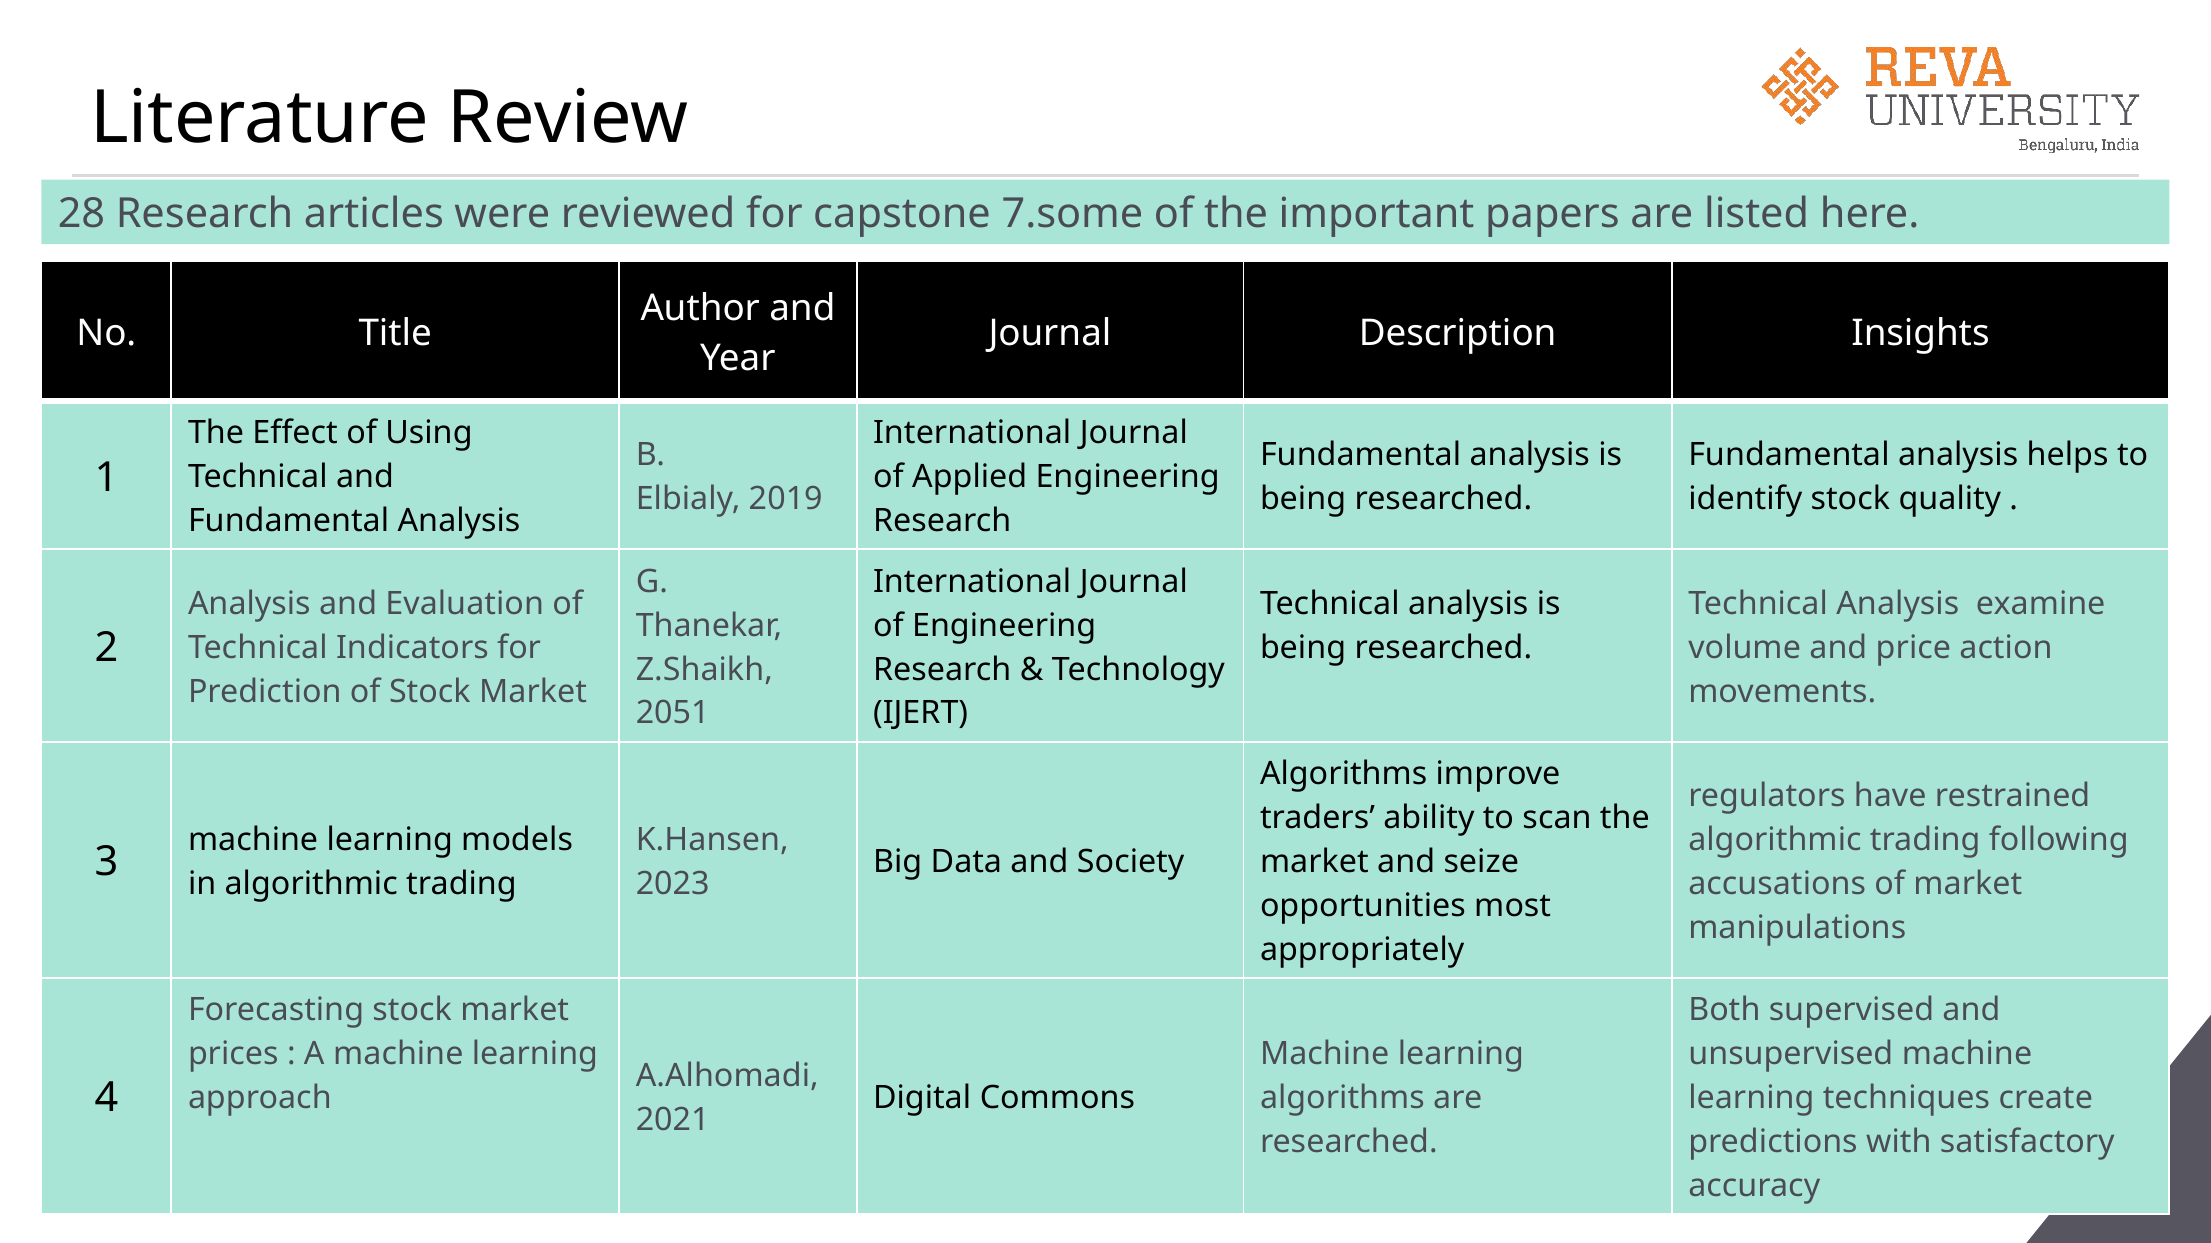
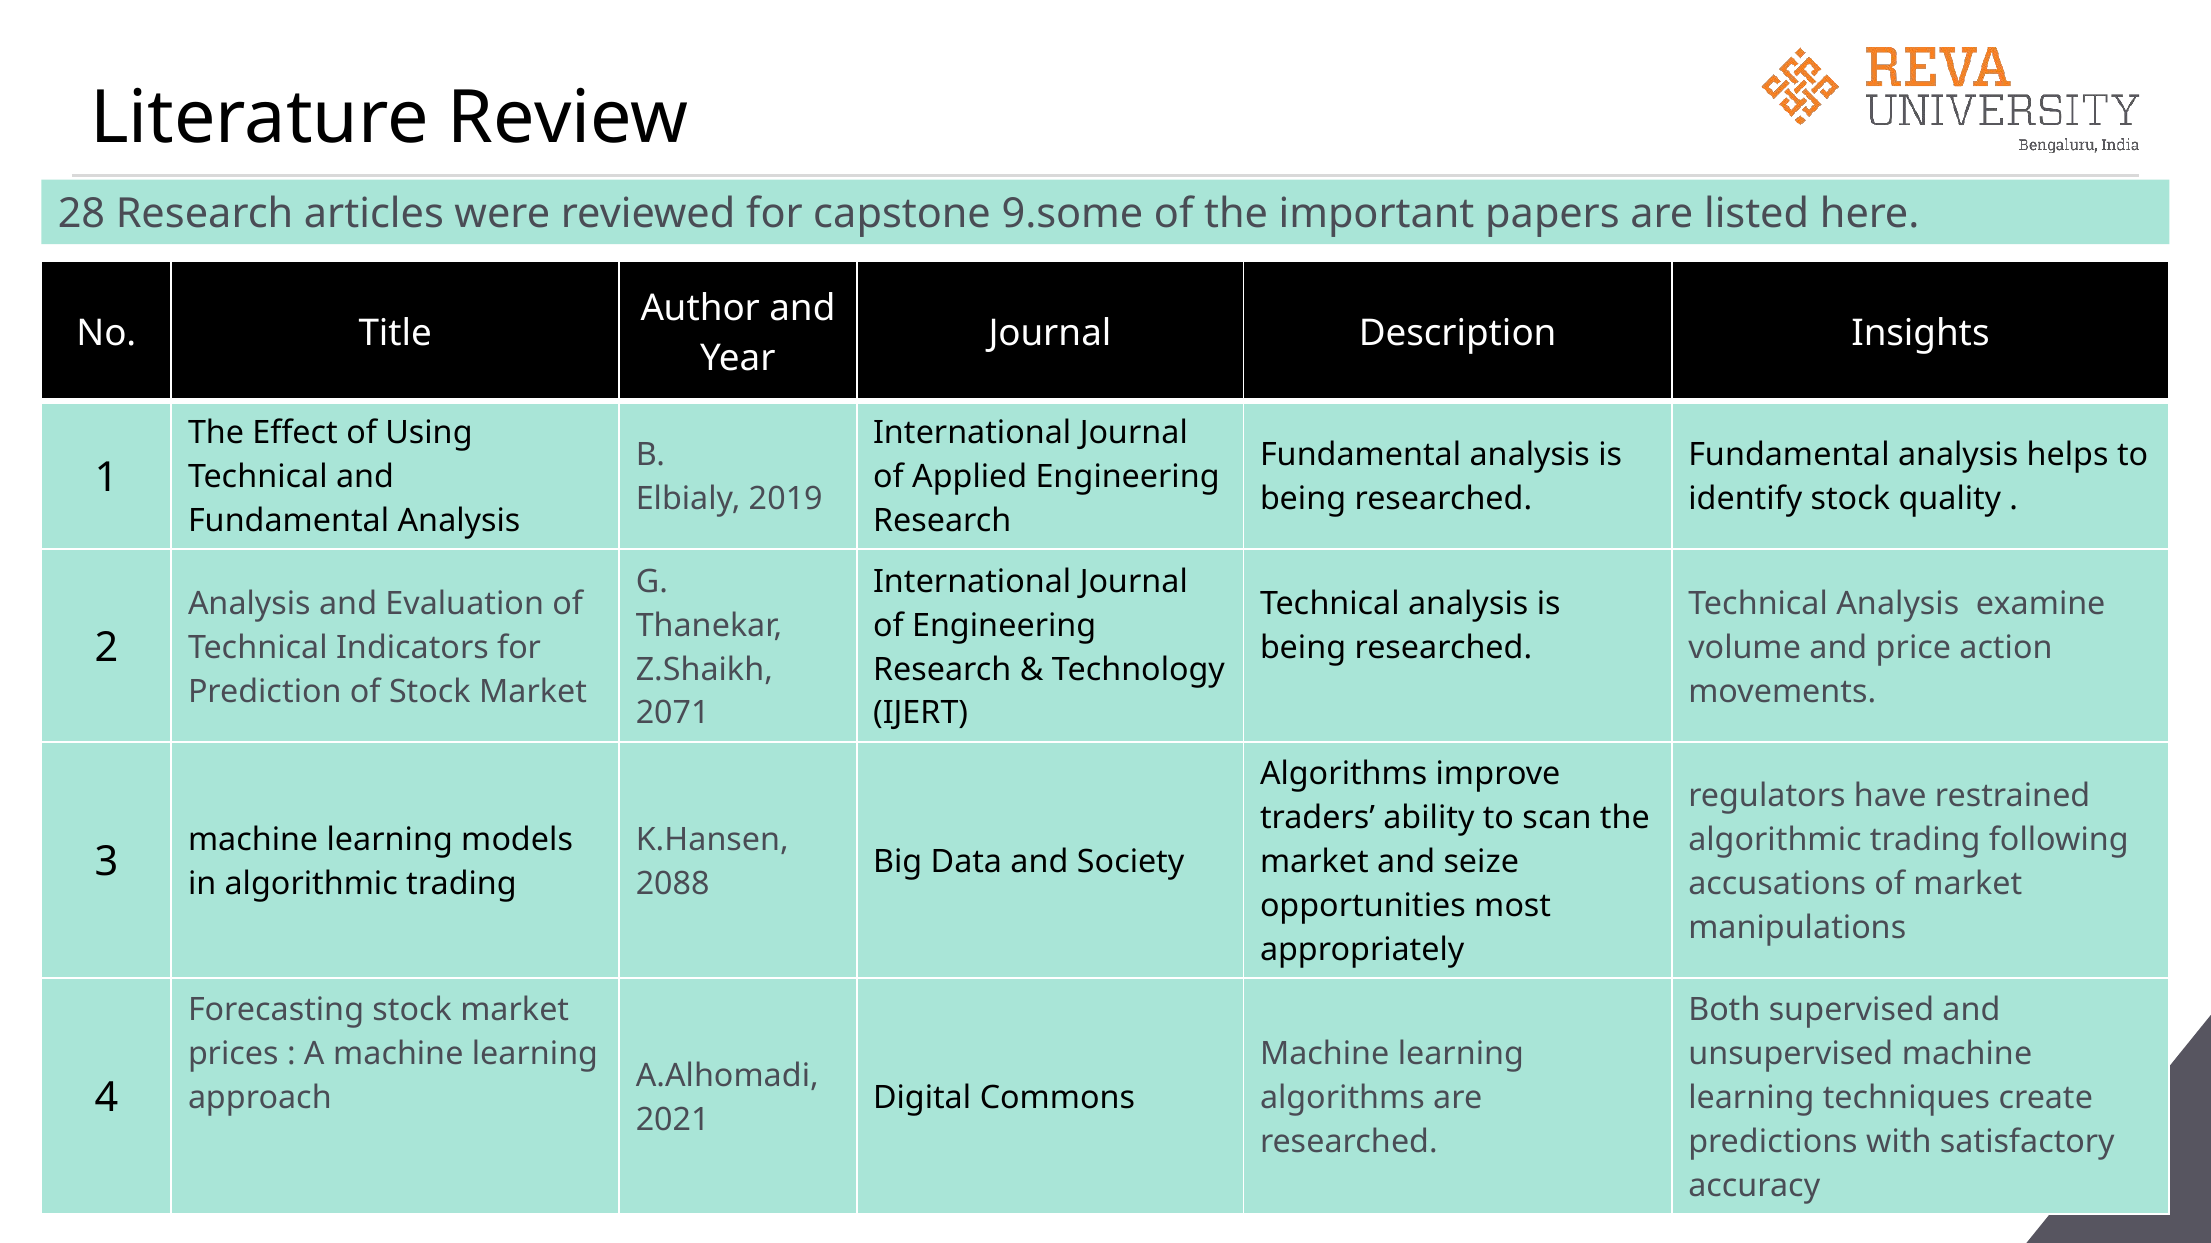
7.some: 7.some -> 9.some (1072, 214)
2051: 2051 -> 2071 (673, 714)
2023: 2023 -> 2088 (673, 884)
